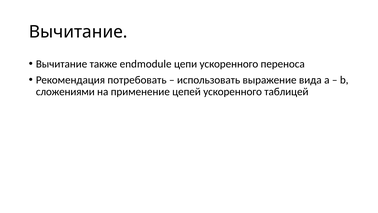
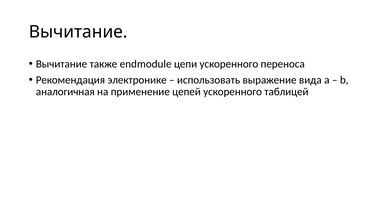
потребовать: потребовать -> электронике (137, 80)
сложениями: сложениями -> аналогичная (65, 92)
